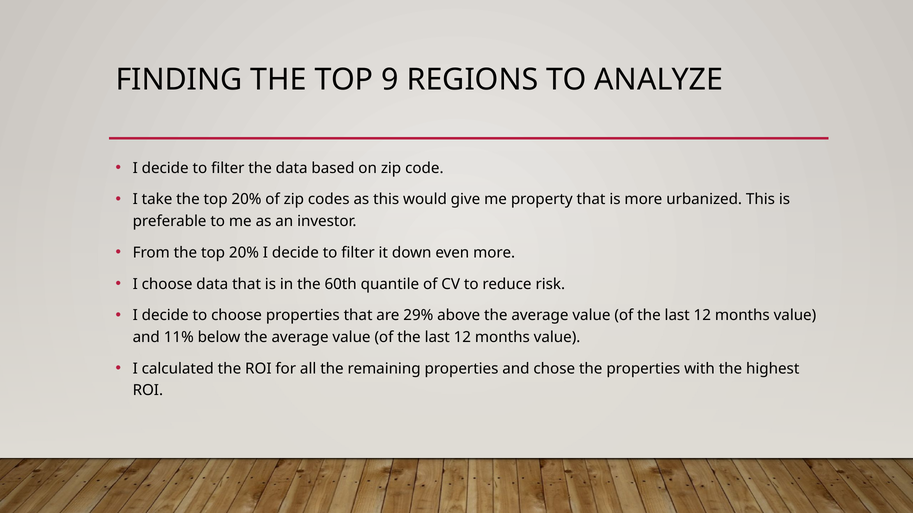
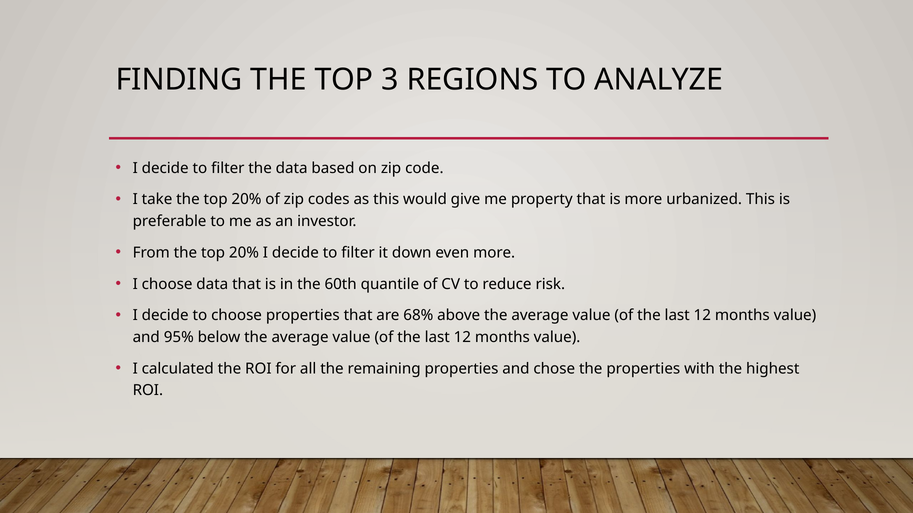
9: 9 -> 3 (390, 80)
29%: 29% -> 68% (418, 316)
11%: 11% -> 95% (179, 338)
